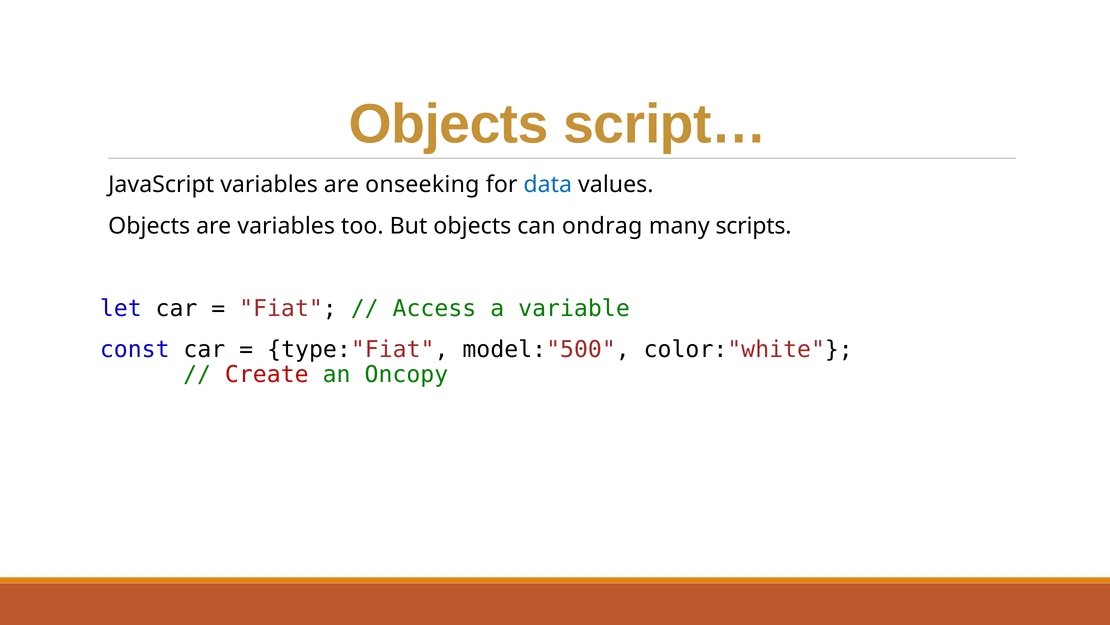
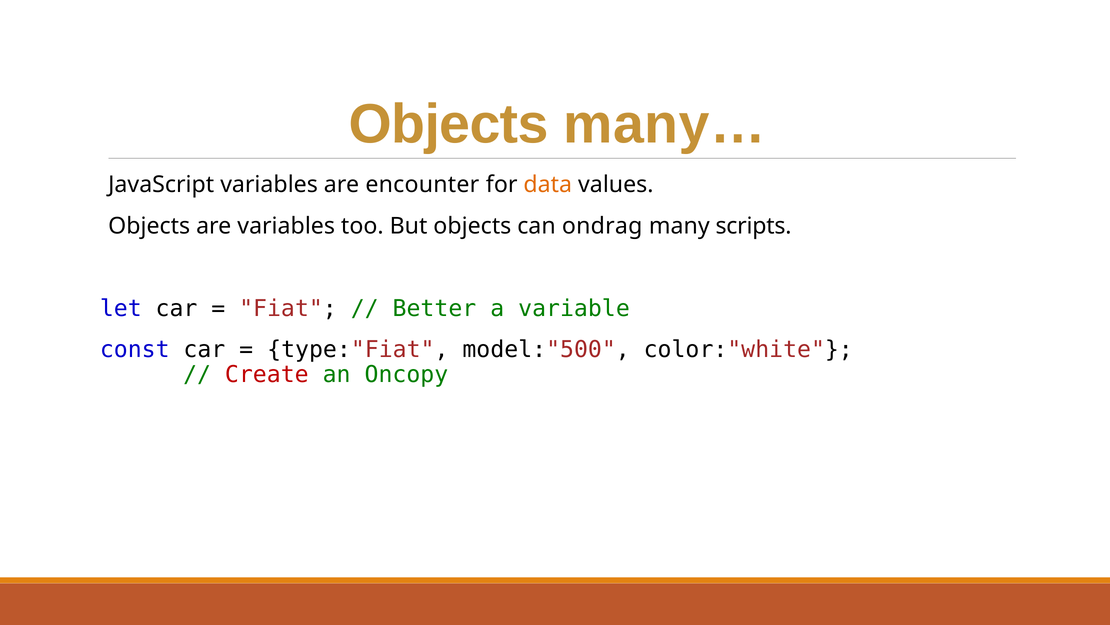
script…: script… -> many… (664, 124)
onseeking: onseeking -> encounter (422, 185)
data colour: blue -> orange (548, 185)
Access: Access -> Better (434, 308)
